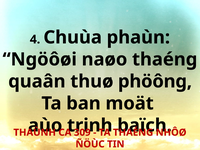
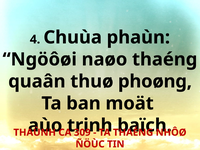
phöông: phöông -> phoøng (155, 81)
